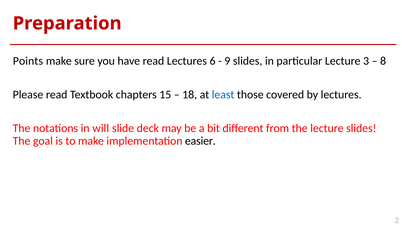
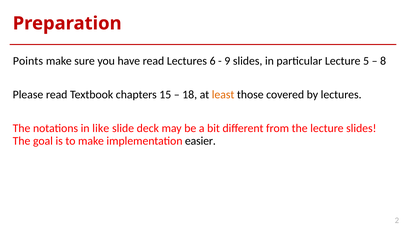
3: 3 -> 5 (366, 61)
least colour: blue -> orange (223, 95)
will: will -> like (101, 128)
